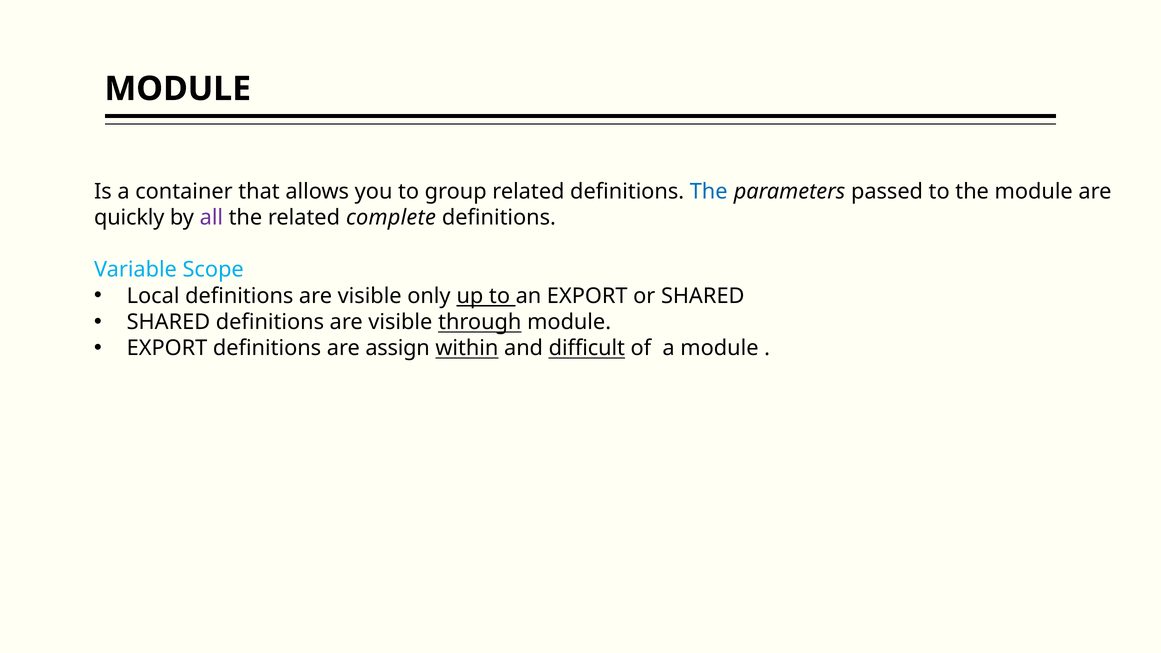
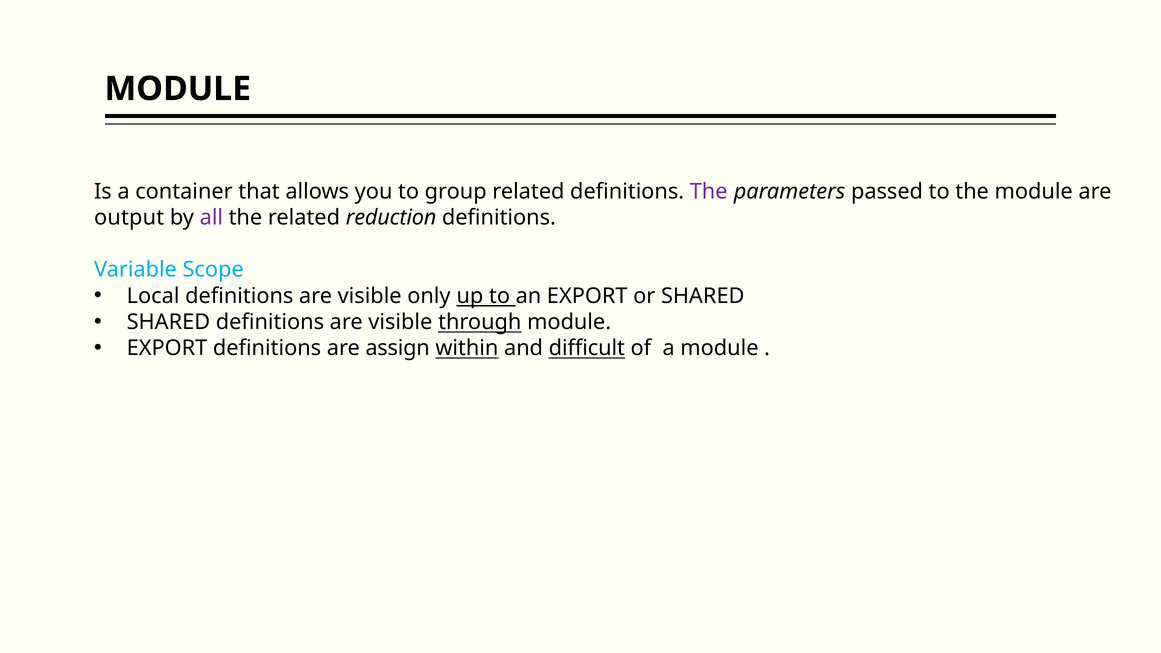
The colour: blue -> purple (709, 191)
quickly: quickly -> output (129, 218)
complete: complete -> reduction (391, 218)
